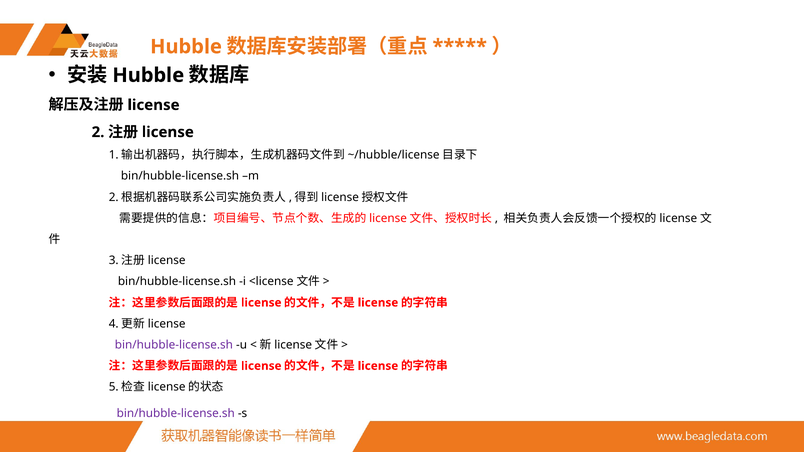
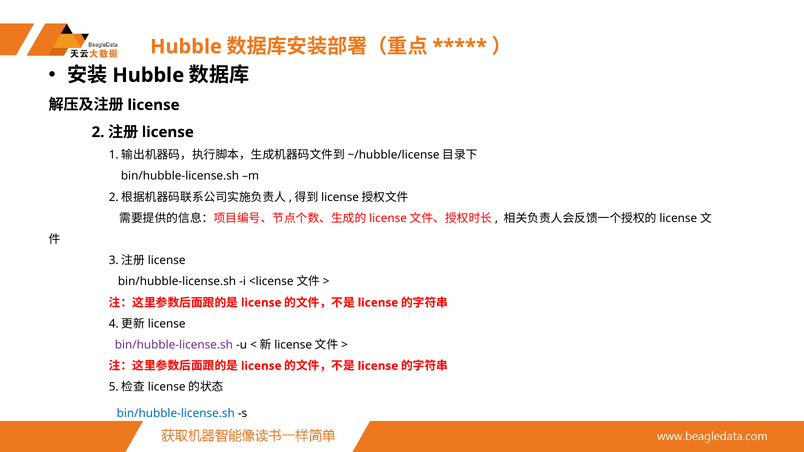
bin/hubble-license.sh colour: purple -> blue (176, 414)
